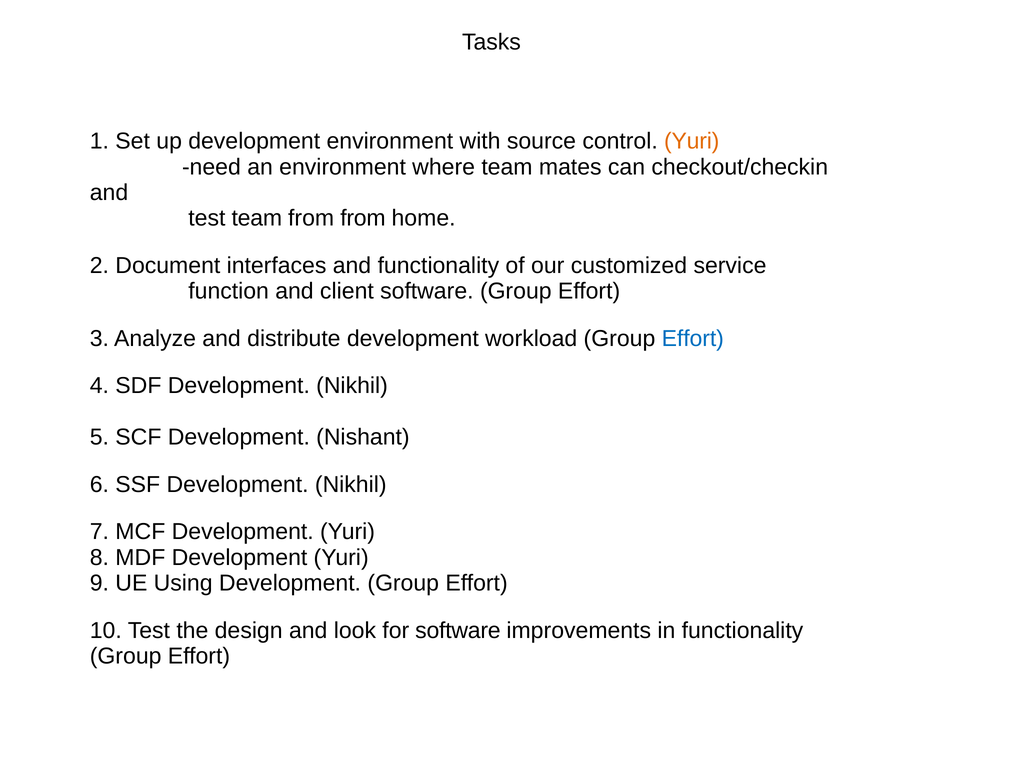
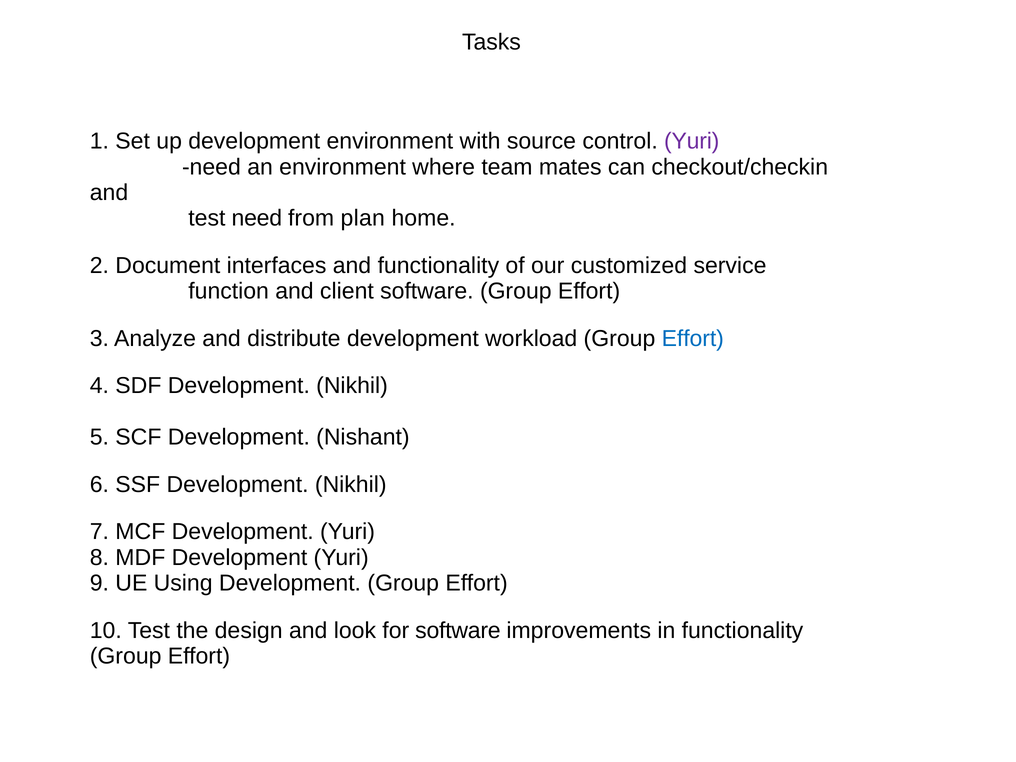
Yuri colour: orange -> purple (692, 141)
test team: team -> need (257, 218)
from from: from -> plan (363, 218)
